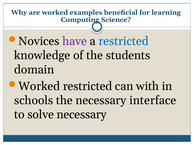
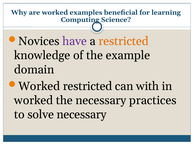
restricted colour: blue -> orange (124, 41)
students: students -> example (128, 56)
schools: schools -> worked (34, 101)
interface: interface -> practices (153, 101)
